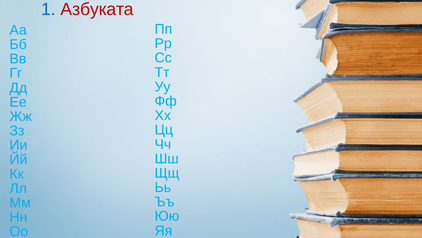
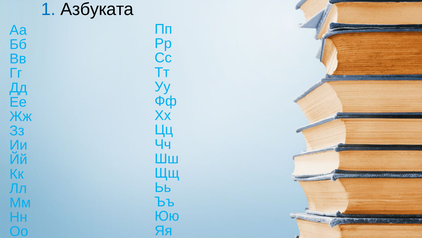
Азбуката colour: red -> black (97, 9)
